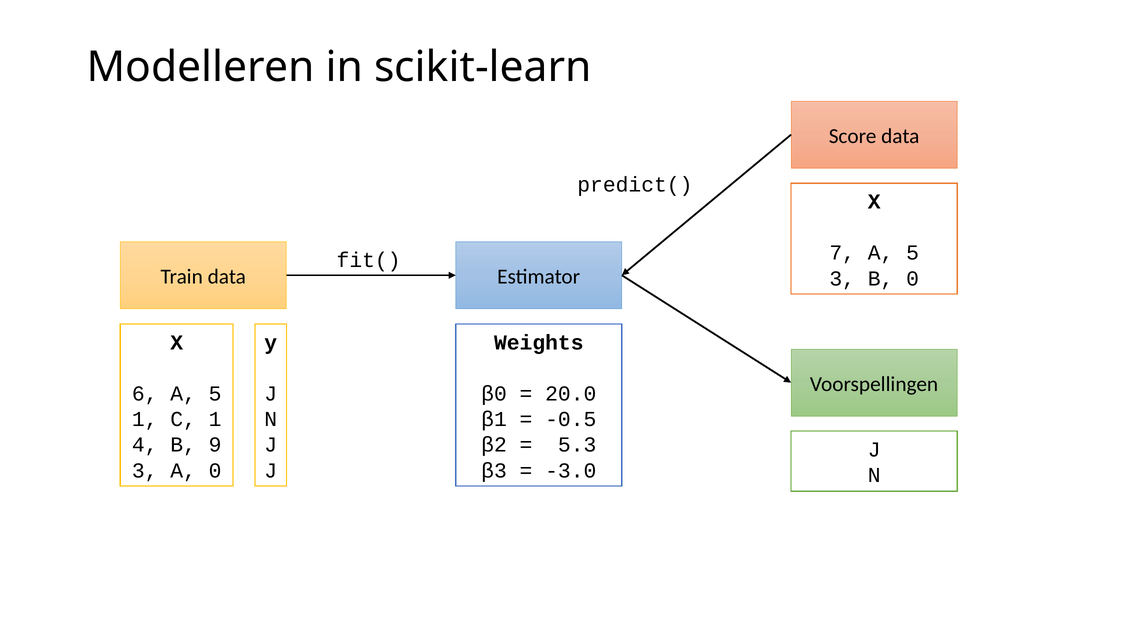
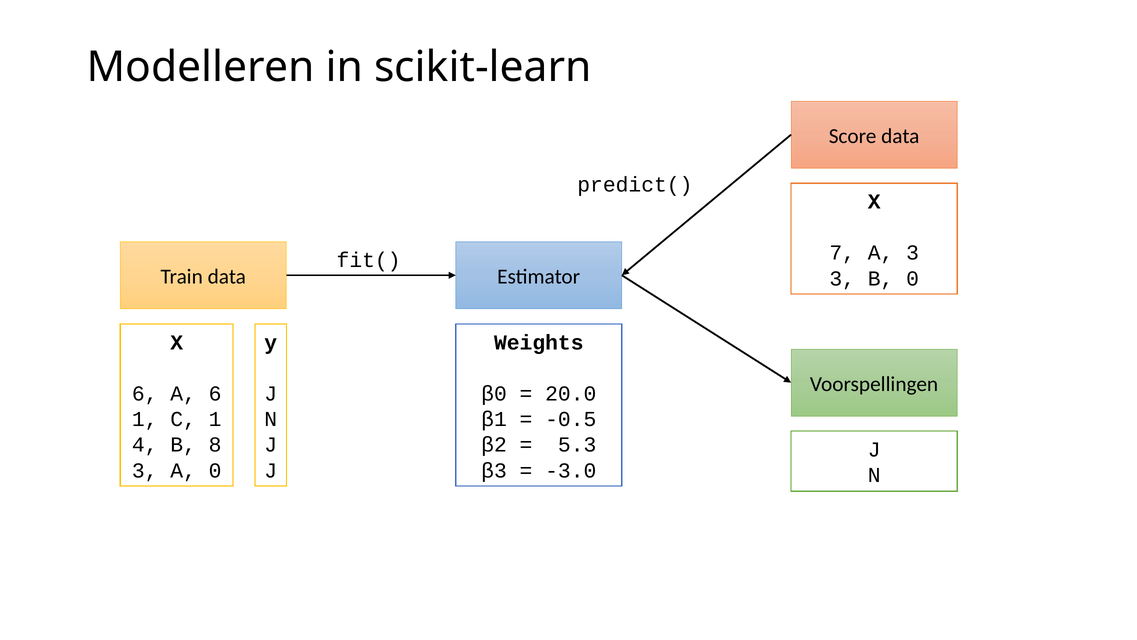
7 A 5: 5 -> 3 (913, 253)
6 A 5: 5 -> 6 (215, 393)
9: 9 -> 8 (215, 445)
